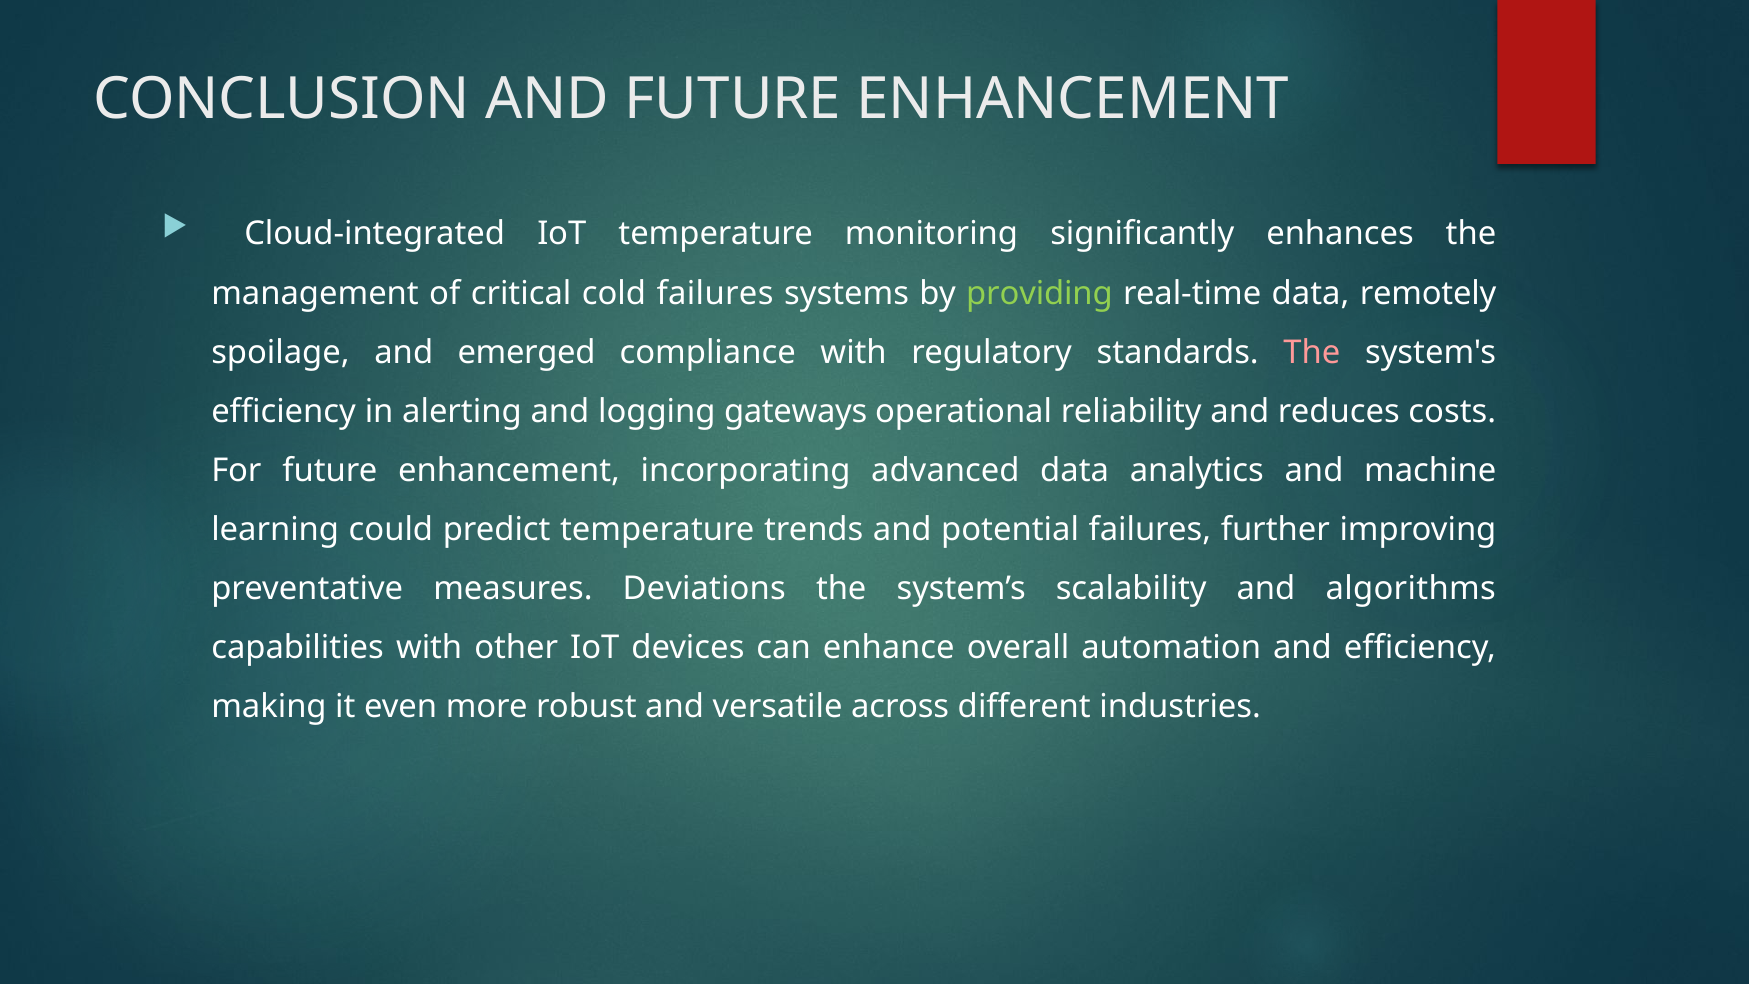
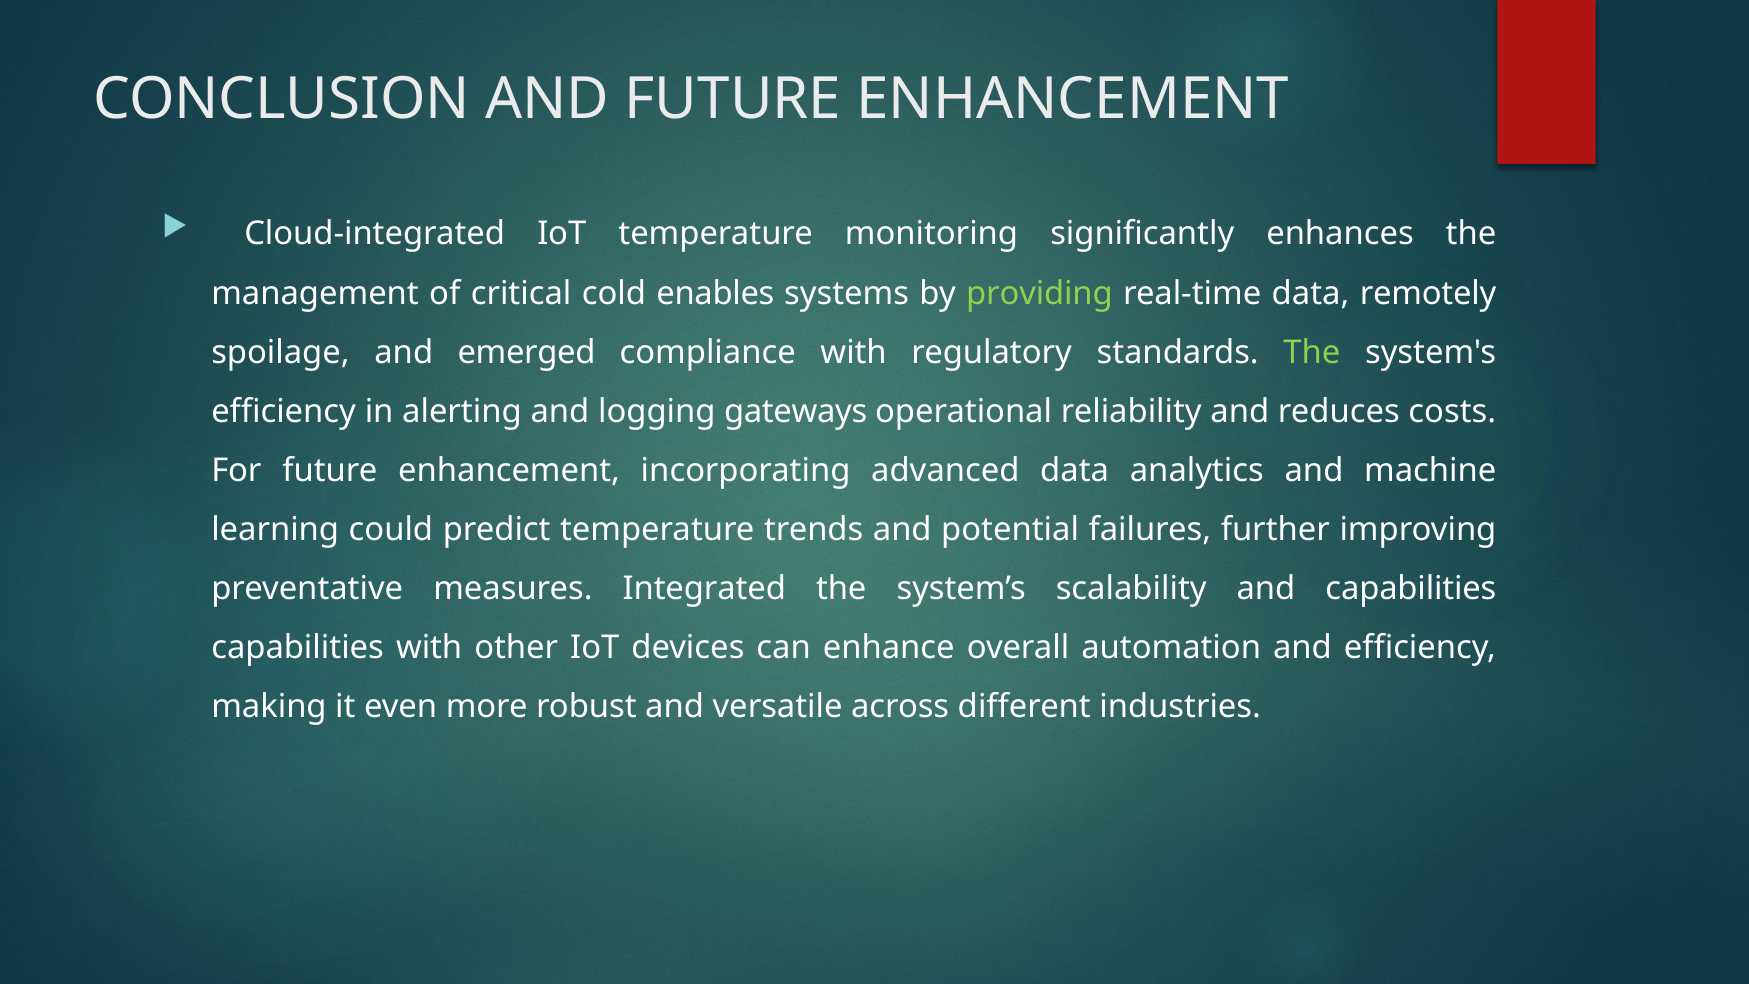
cold failures: failures -> enables (715, 293)
The colour: pink -> light green (1312, 352)
Deviations: Deviations -> Integrated (704, 588)
and algorithms: algorithms -> capabilities (1411, 588)
